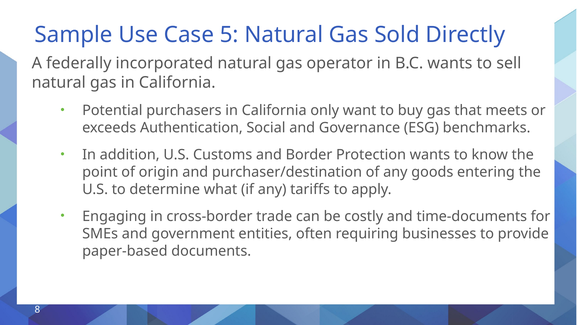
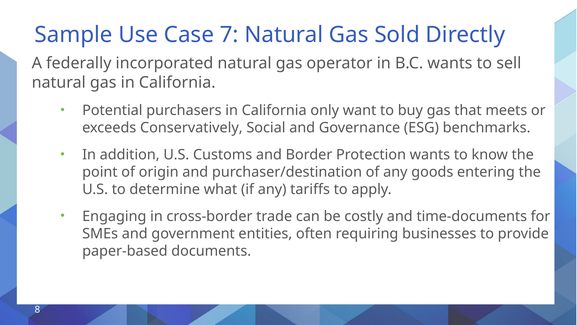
5: 5 -> 7 (229, 35)
Authentication: Authentication -> Conservatively (191, 128)
